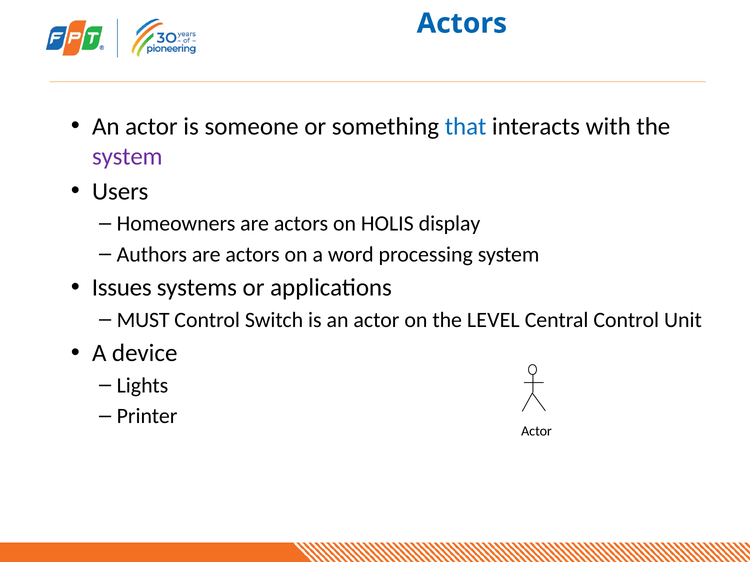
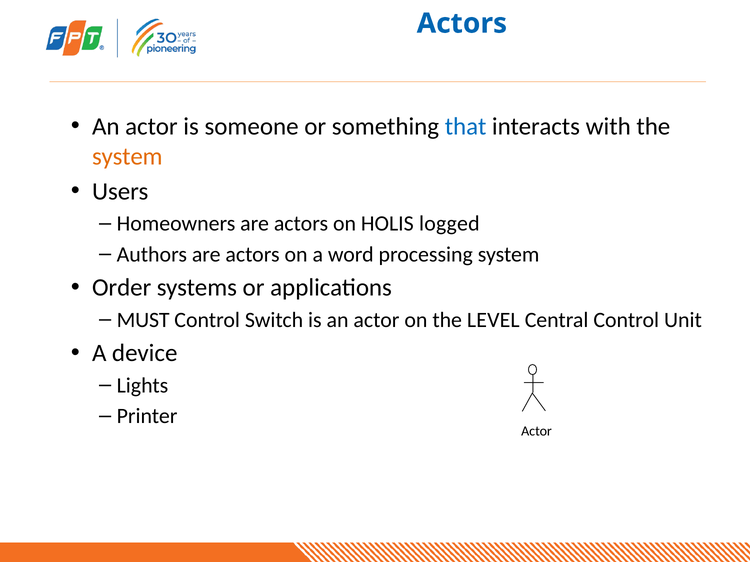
system colour: purple -> orange (127, 157)
display: display -> logged (449, 224)
Issues: Issues -> Order (122, 288)
